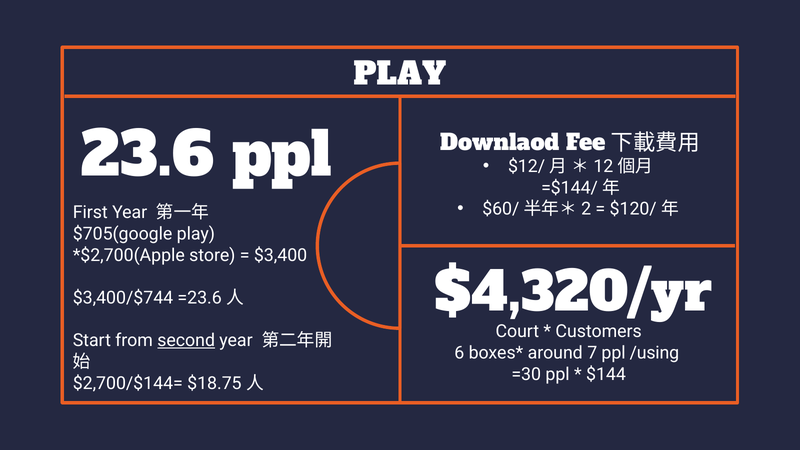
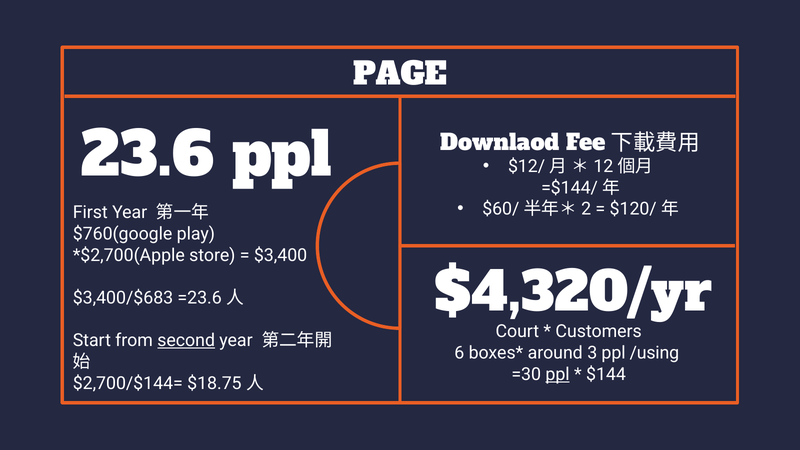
PLAY: PLAY -> PAGE (400, 74)
$705(google: $705(google -> $760(google (123, 234)
$3,400/$744: $3,400/$744 -> $3,400/$683 (123, 298)
7: 7 -> 3 (592, 353)
ppl underline: none -> present (558, 374)
